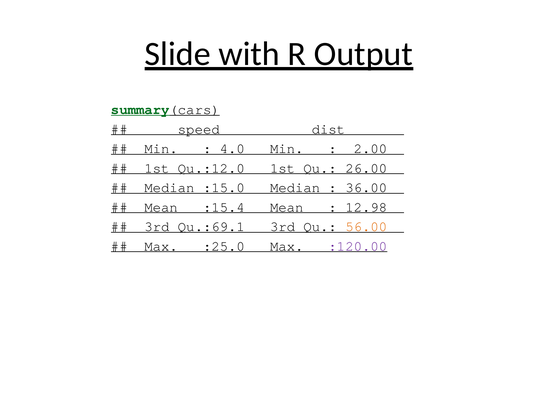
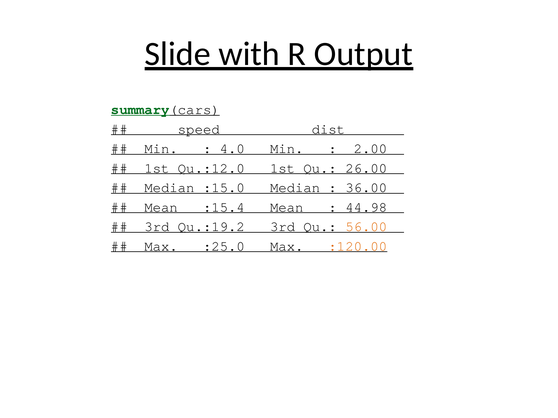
12.98: 12.98 -> 44.98 (366, 207)
Qu.:69.1: Qu.:69.1 -> Qu.:19.2 (211, 227)
:120.00 colour: purple -> orange (358, 246)
